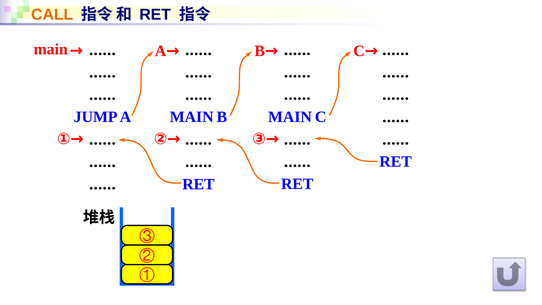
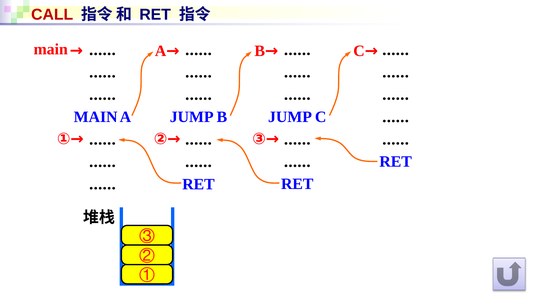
CALL colour: orange -> red (52, 15)
MAIN: MAIN -> JUMP (290, 117)
JUMP: JUMP -> MAIN (96, 117)
MAIN: MAIN -> JUMP (192, 117)
